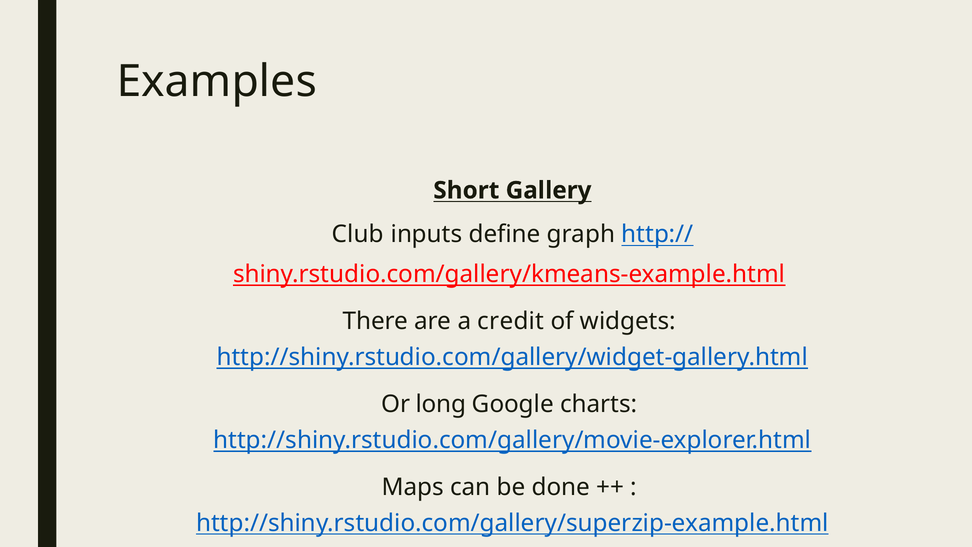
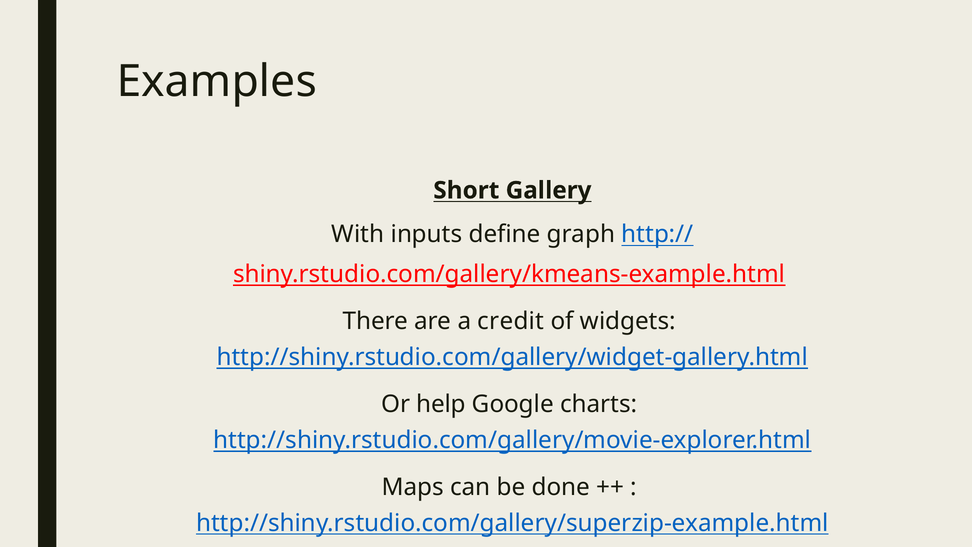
Club: Club -> With (358, 234)
long: long -> help (441, 404)
